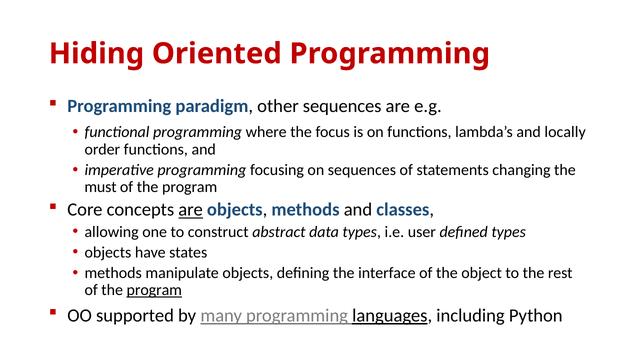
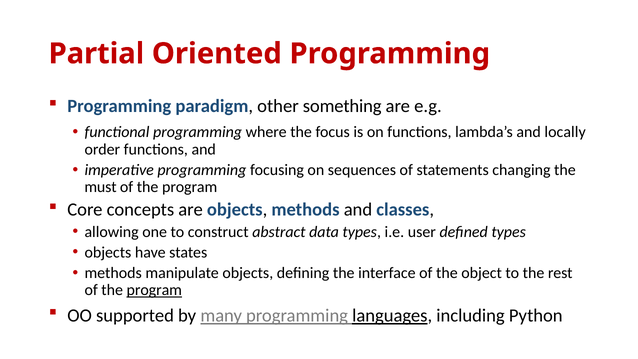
Hiding: Hiding -> Partial (96, 54)
other sequences: sequences -> something (342, 106)
are underline: present -> none (191, 210)
